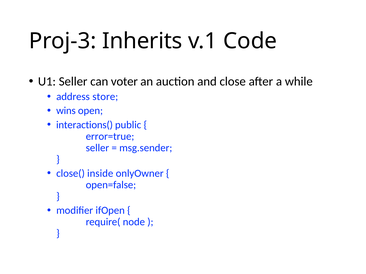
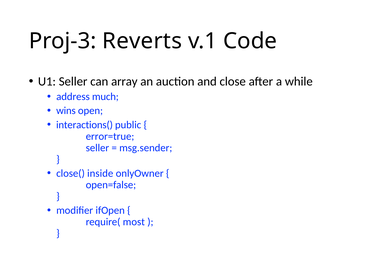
Inherits: Inherits -> Reverts (142, 41)
voter: voter -> array (124, 82)
store: store -> much (105, 97)
node: node -> most (134, 222)
